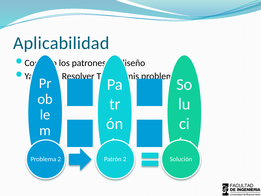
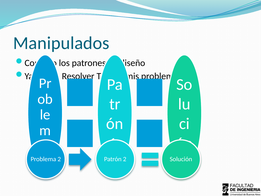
Aplicabilidad: Aplicabilidad -> Manipulados (61, 43)
